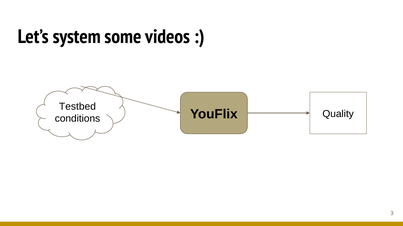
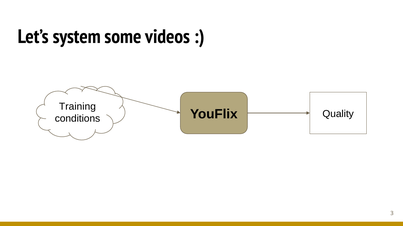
Testbed: Testbed -> Training (77, 107)
